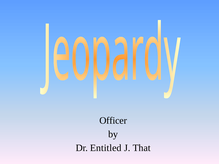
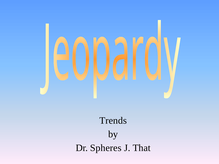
Officer: Officer -> Trends (113, 121)
Entitled: Entitled -> Spheres (106, 148)
